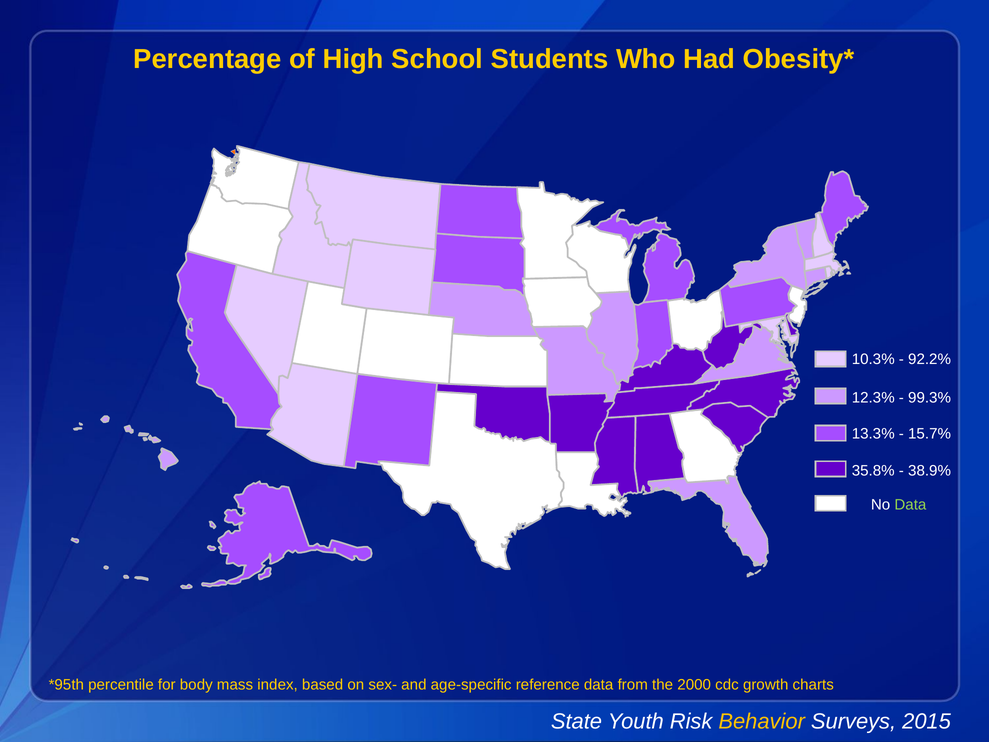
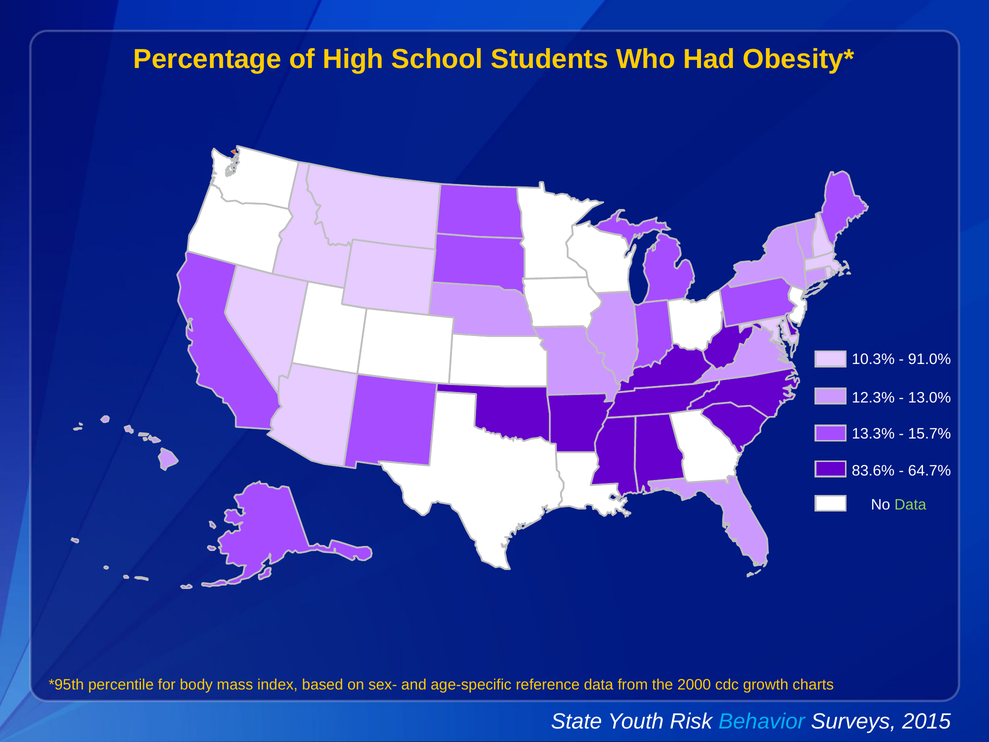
92.2%: 92.2% -> 91.0% (930, 359)
99.3%: 99.3% -> 13.0% (930, 398)
35.8%: 35.8% -> 83.6% (873, 470)
38.9%: 38.9% -> 64.7% (930, 470)
Behavior colour: yellow -> light blue (762, 721)
